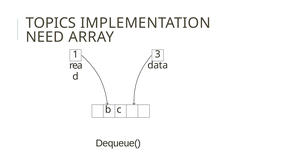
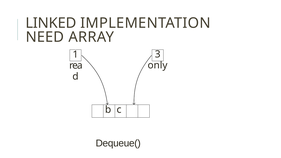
TOPICS: TOPICS -> LINKED (51, 23)
data: data -> only (158, 65)
